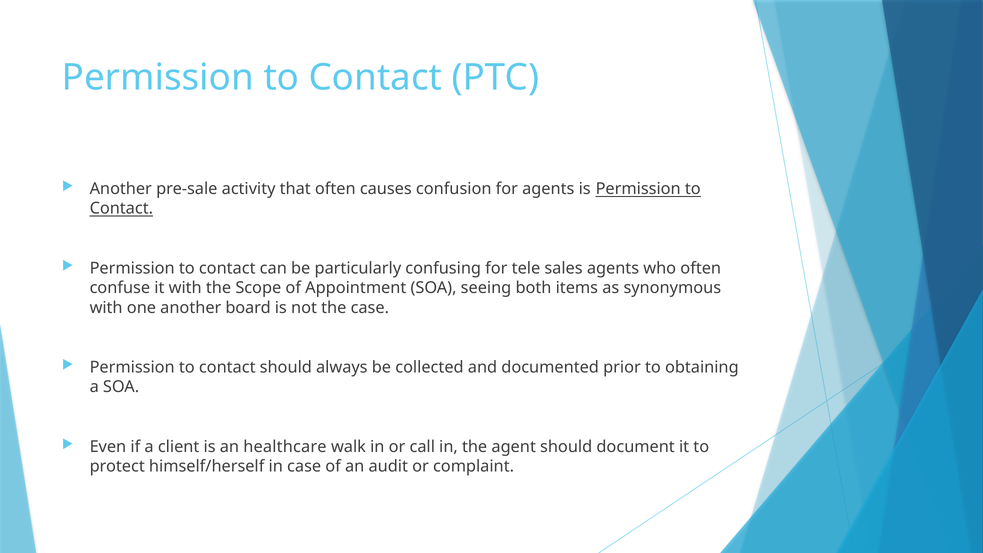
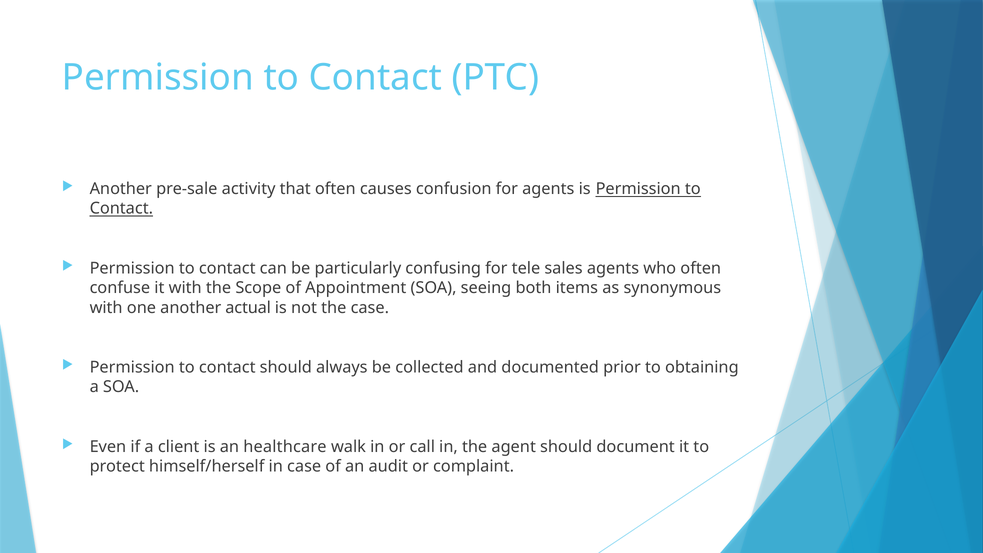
board: board -> actual (248, 308)
